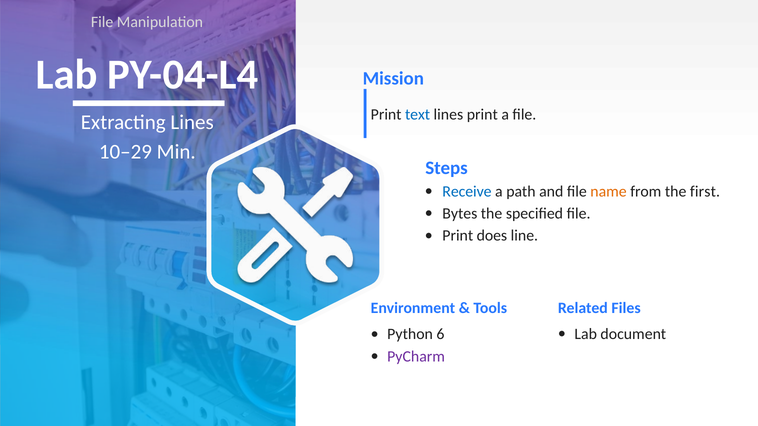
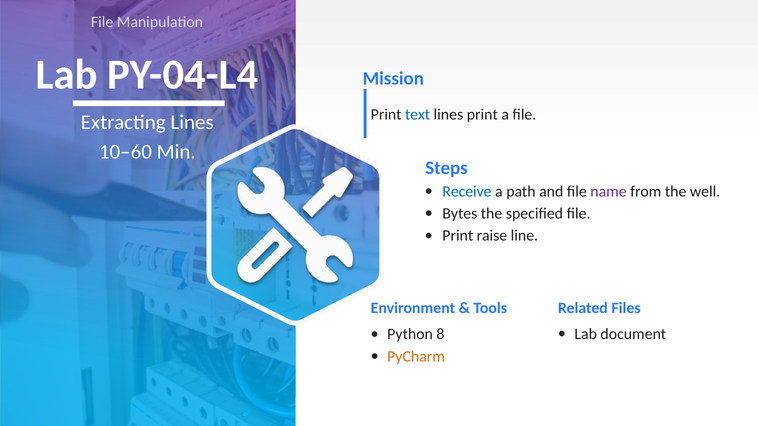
10–29: 10–29 -> 10–60 (125, 152)
name colour: orange -> purple (609, 192)
first: first -> well (705, 192)
does: does -> raise (492, 236)
6: 6 -> 8 (440, 335)
PyCharm colour: purple -> orange (416, 357)
